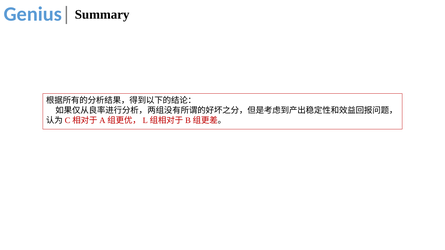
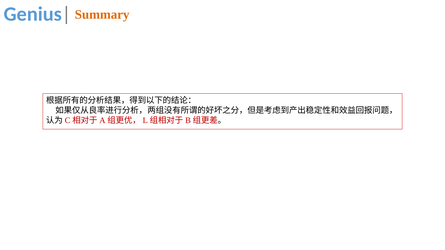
Summary colour: black -> orange (102, 15)
